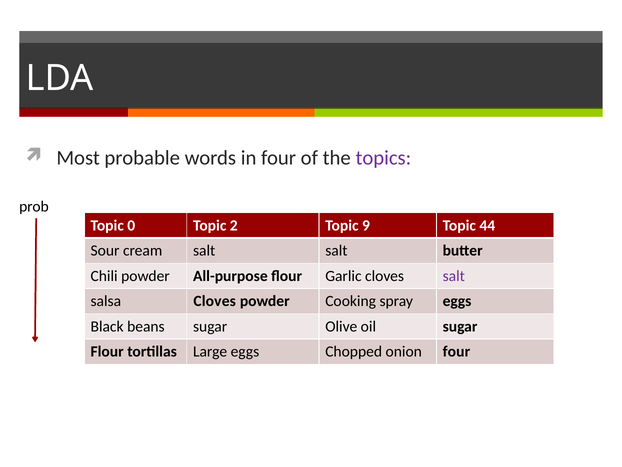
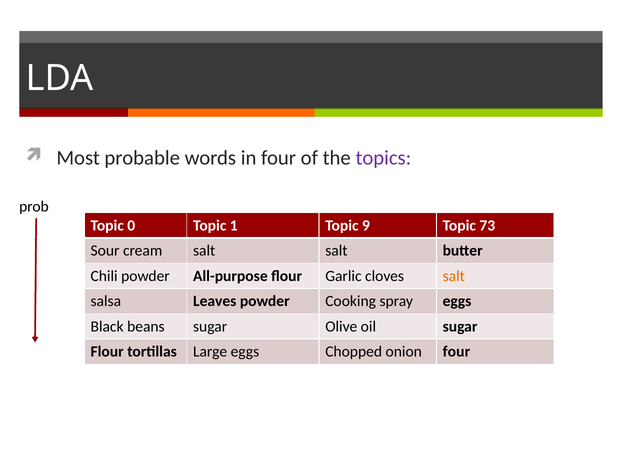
2: 2 -> 1 (234, 225)
44: 44 -> 73 (487, 225)
salt colour: purple -> orange (454, 276)
salsa Cloves: Cloves -> Leaves (215, 301)
